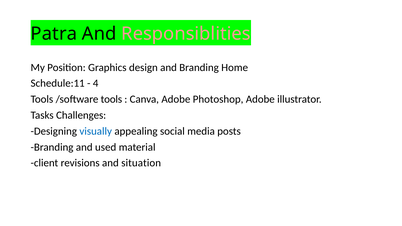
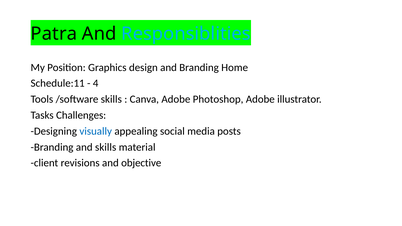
Responsiblities colour: pink -> light blue (186, 34)
/software tools: tools -> skills (111, 99)
and used: used -> skills (106, 147)
situation: situation -> objective (141, 163)
